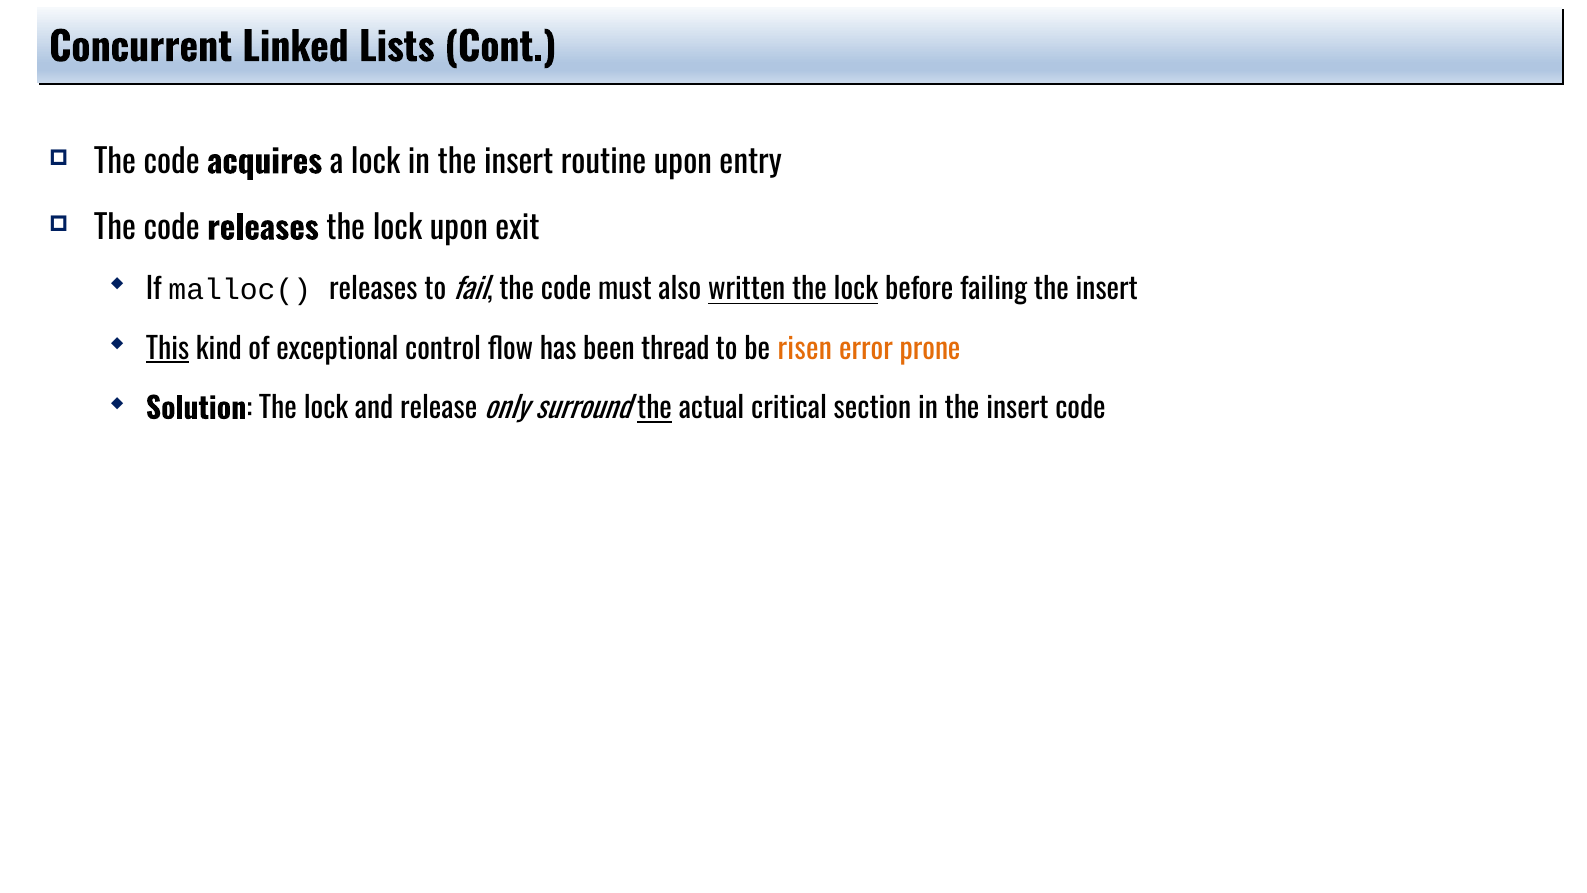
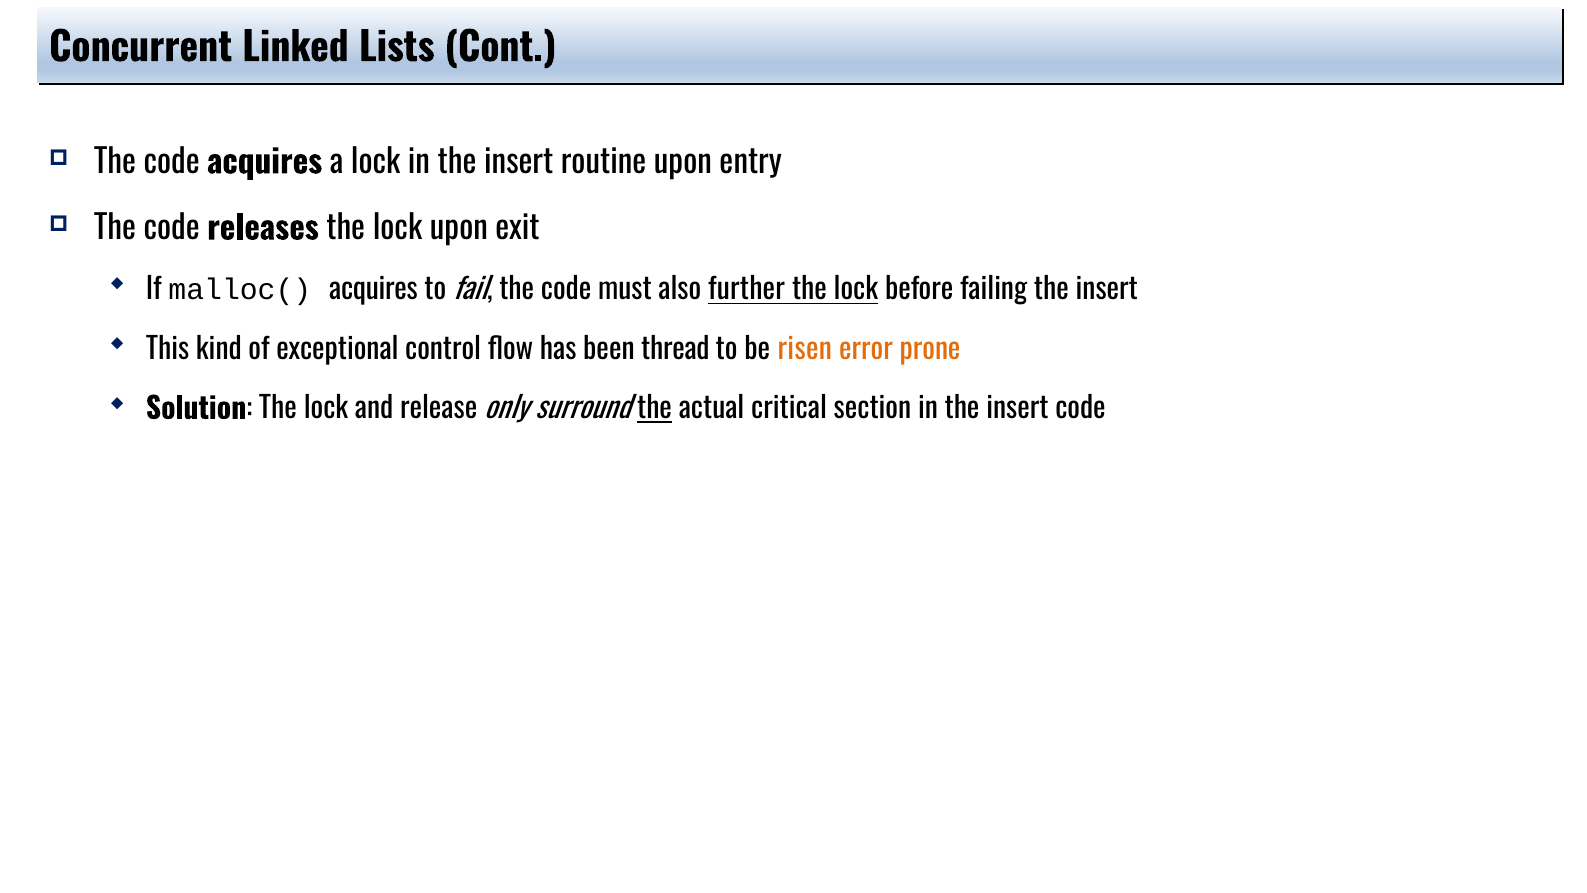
malloc( releases: releases -> acquires (373, 290)
written: written -> further (747, 290)
This underline: present -> none (168, 349)
